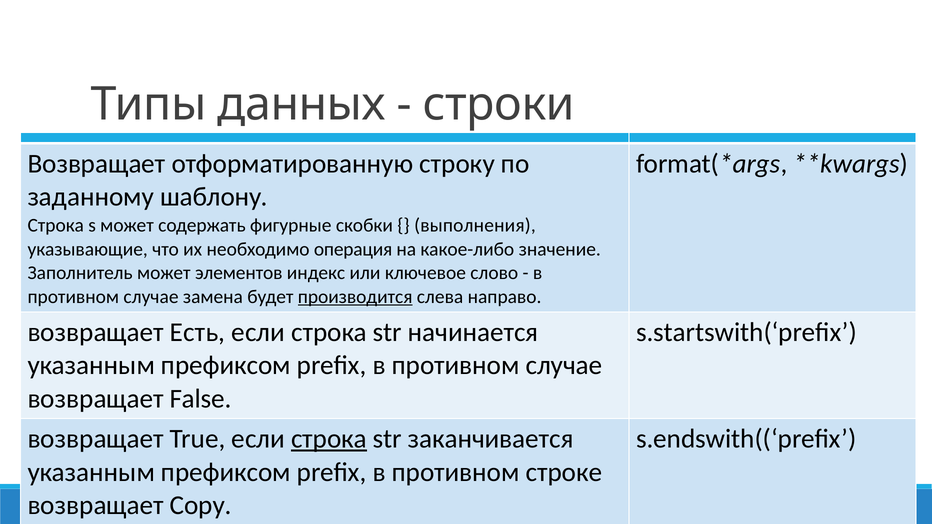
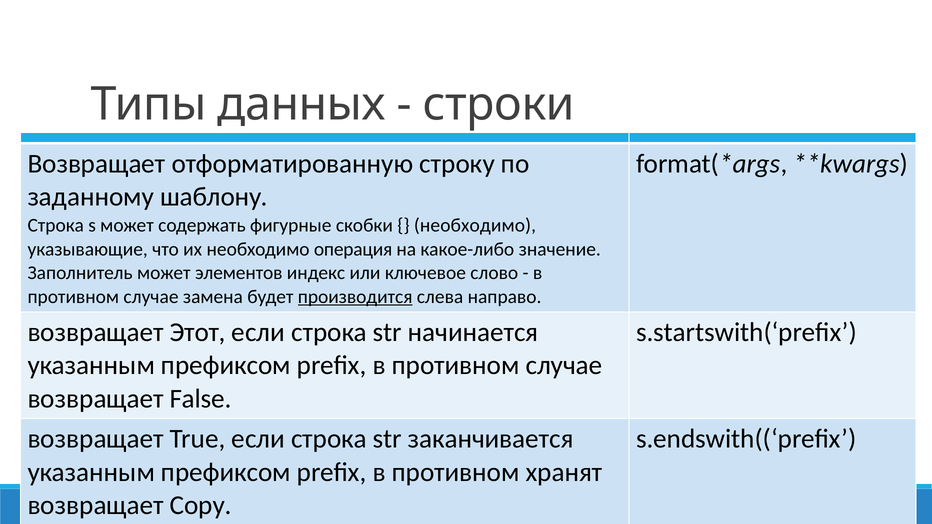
выполнения: выполнения -> необходимо (475, 225)
Есть: Есть -> Этот (198, 332)
строка underline: present -> none (329, 439)
строке: строке -> хранят (564, 472)
